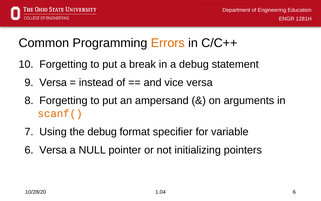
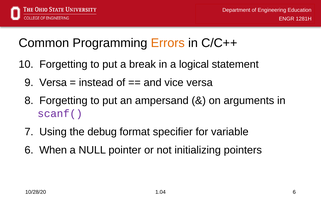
a debug: debug -> logical (194, 64)
scanf( colour: orange -> purple (60, 113)
6 Versa: Versa -> When (53, 150)
